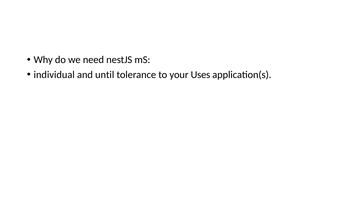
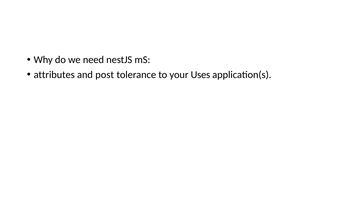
individual: individual -> attributes (54, 75)
until: until -> post (105, 75)
